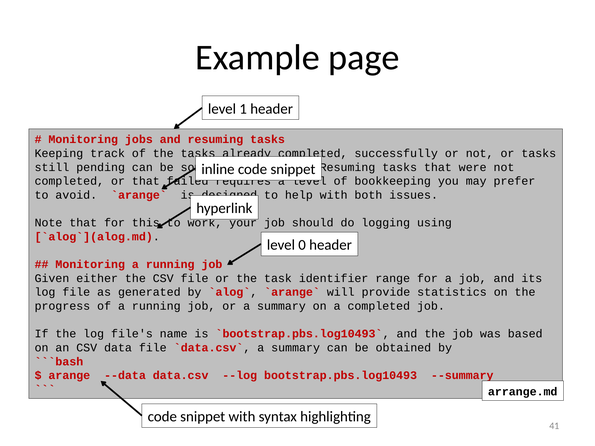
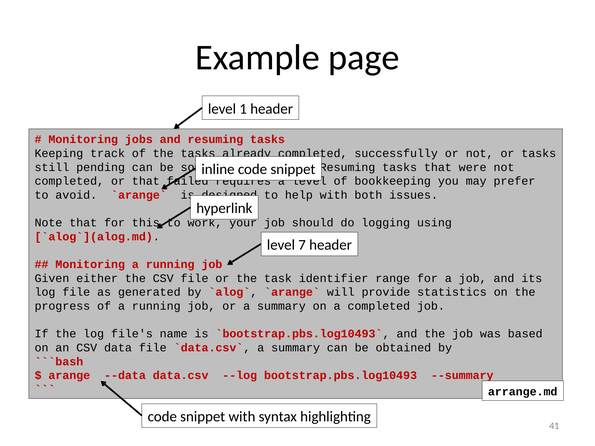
0: 0 -> 7 (302, 245)
